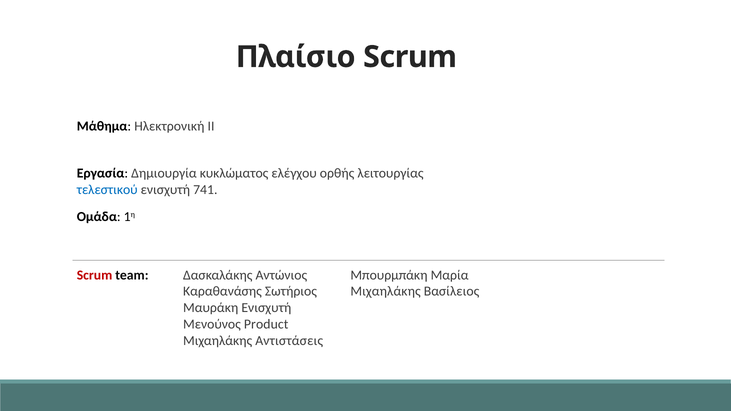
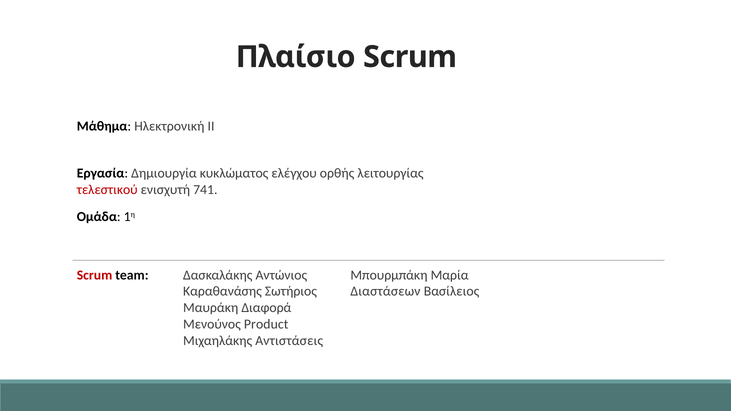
τελεστικού colour: blue -> red (107, 190)
Μιχαηλάκης: Μιχαηλάκης -> Διαστάσεων (385, 292)
Μαυράκη Ενισχυτή: Ενισχυτή -> Διαφορά (266, 308)
